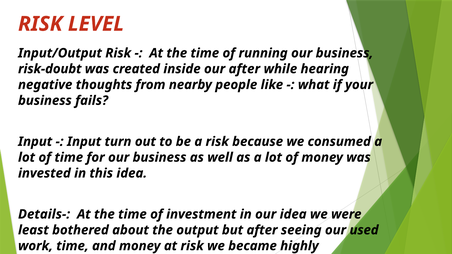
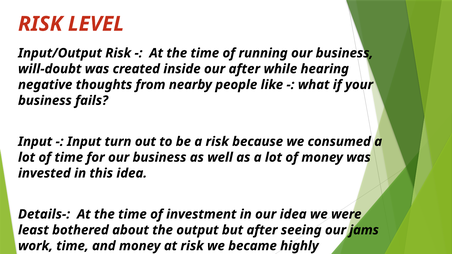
risk-doubt: risk-doubt -> will-doubt (50, 69)
used: used -> jams (364, 230)
